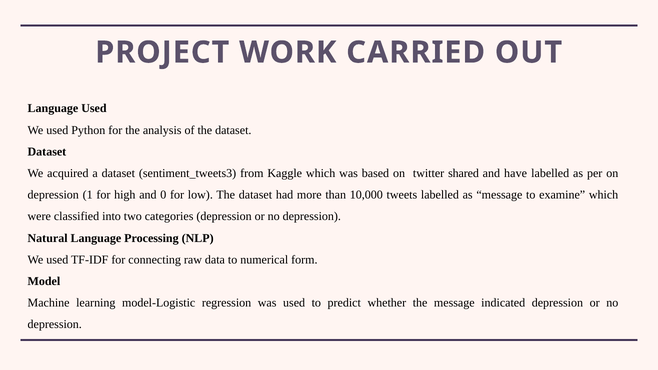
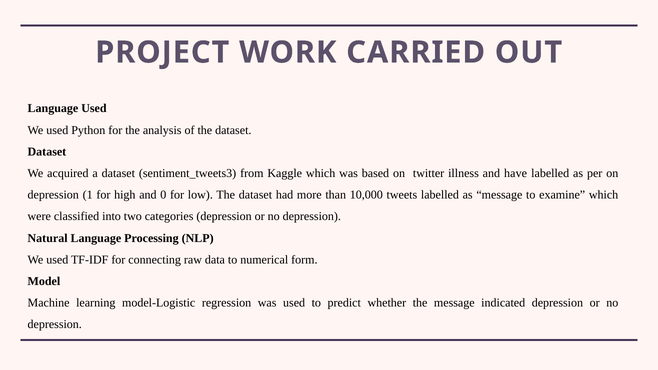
shared: shared -> illness (463, 173)
